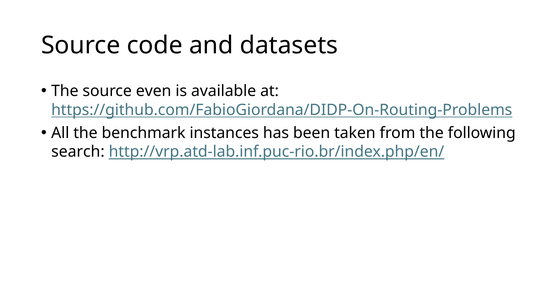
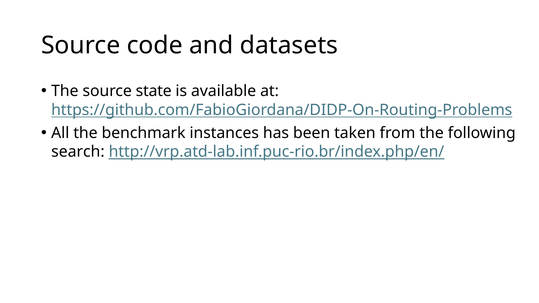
even: even -> state (154, 91)
